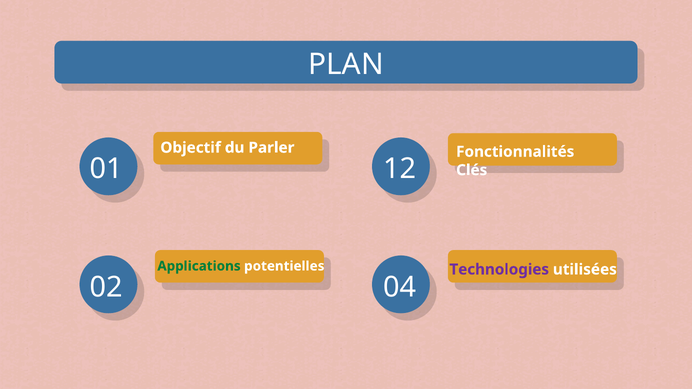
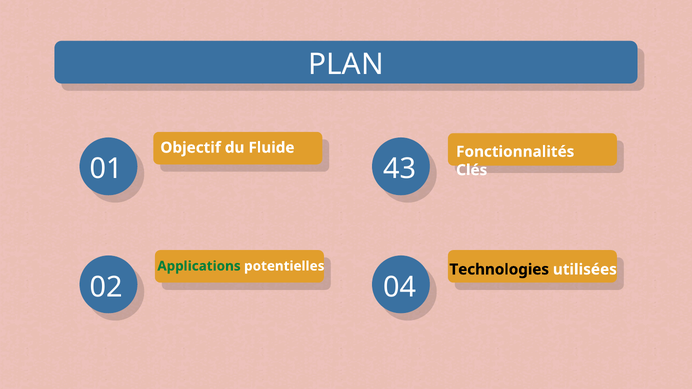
Parler: Parler -> Fluide (271, 148)
12: 12 -> 43 (400, 169)
Technologies colour: purple -> black (499, 270)
